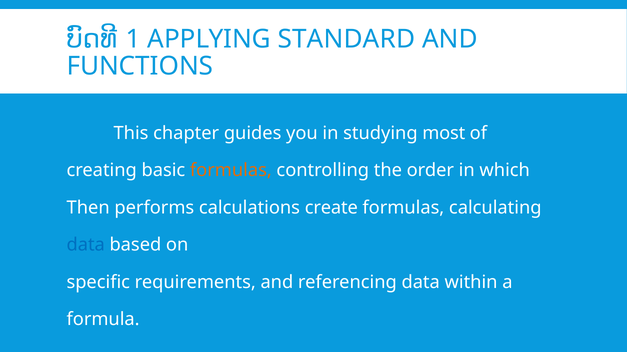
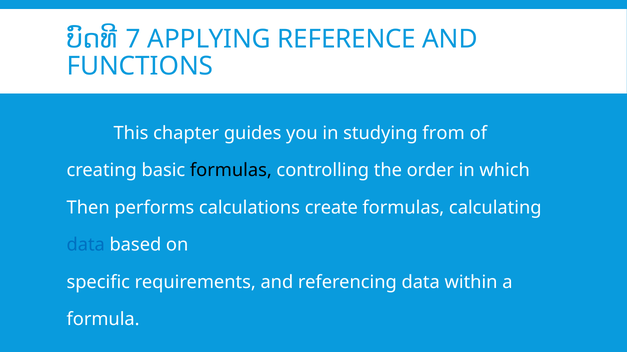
1: 1 -> 7 (133, 39)
STANDARD: STANDARD -> REFERENCE (347, 39)
most: most -> from (444, 133)
formulas colour: orange -> black (231, 171)
